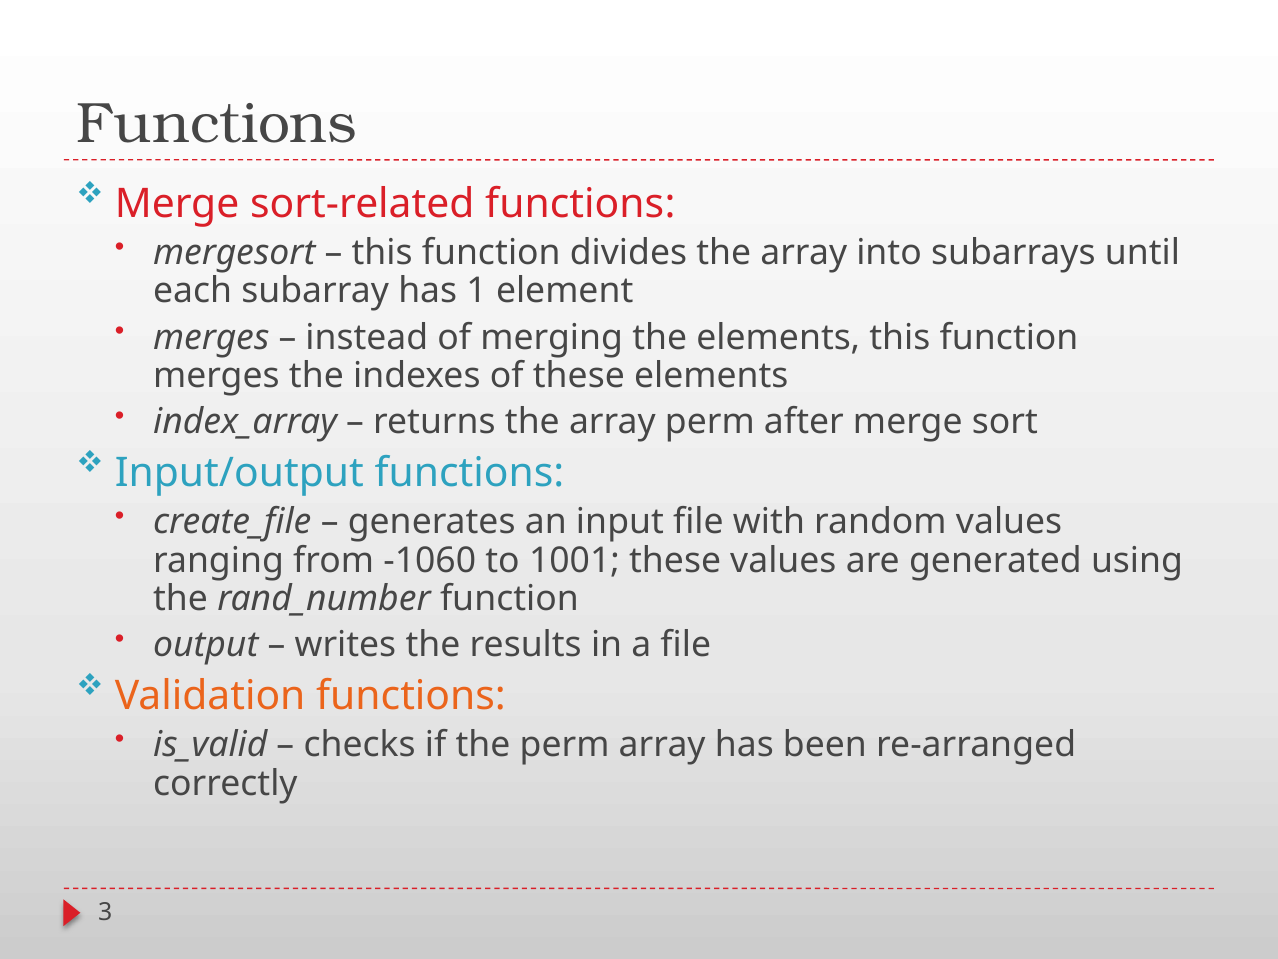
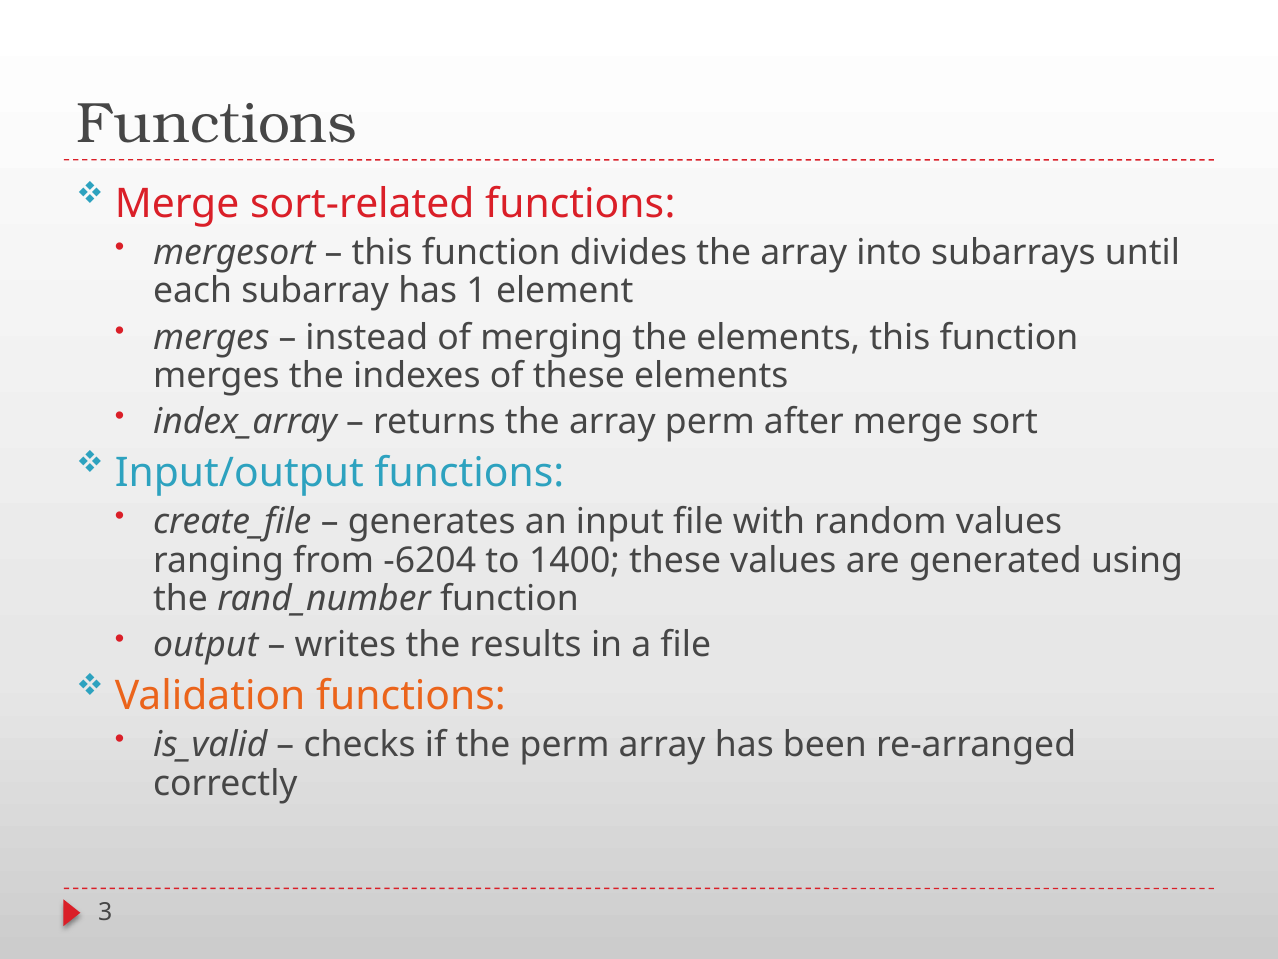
-1060: -1060 -> -6204 (430, 560)
1001: 1001 -> 1400 (574, 560)
